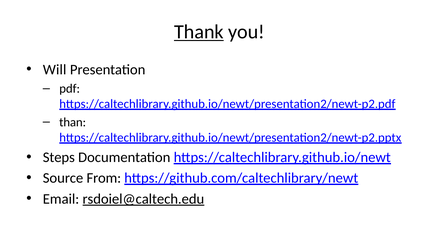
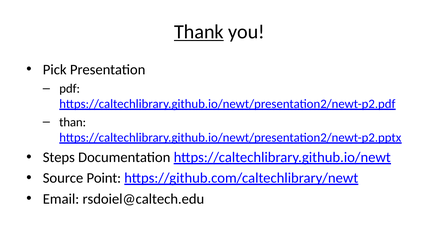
Will: Will -> Pick (55, 70)
From: From -> Point (104, 178)
rsdoiel@caltech.edu underline: present -> none (143, 199)
